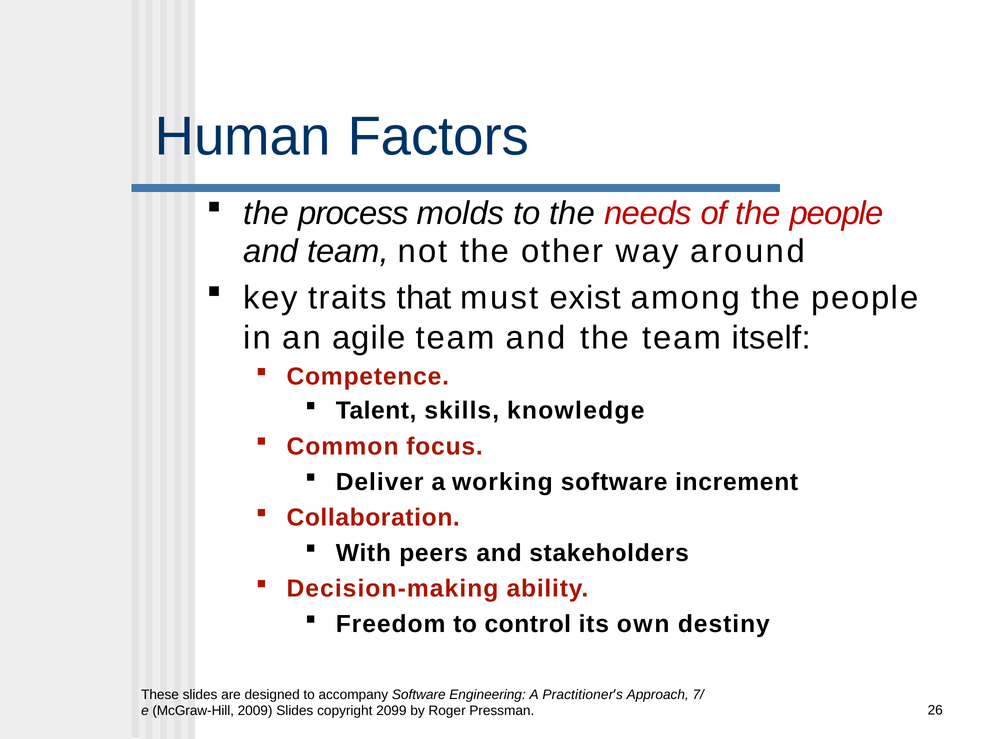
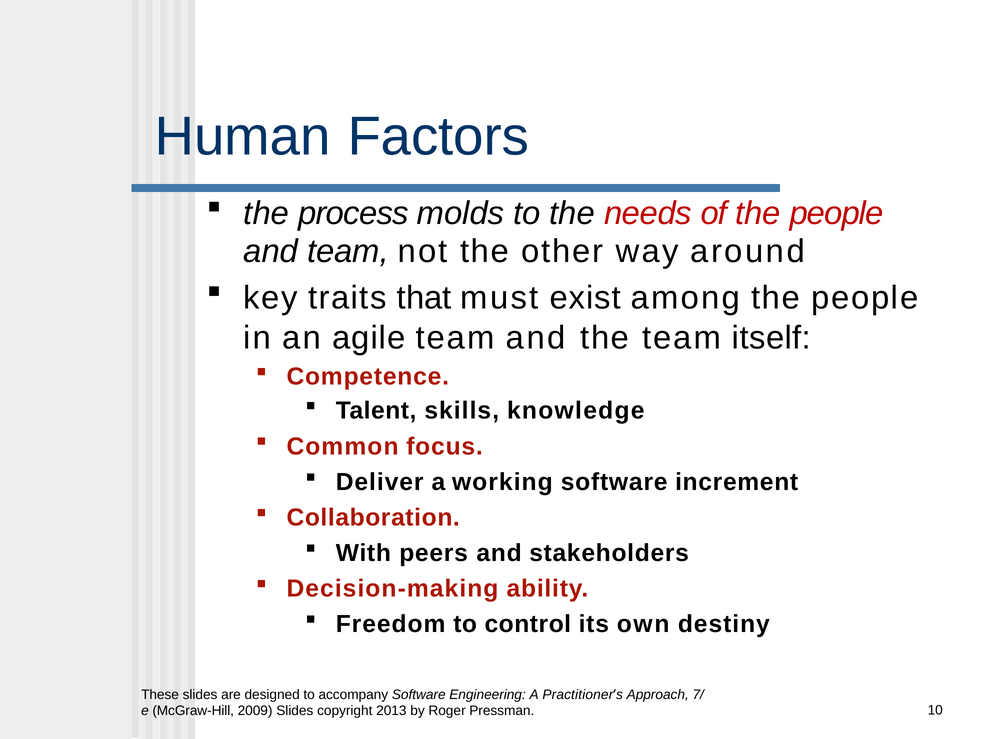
2099: 2099 -> 2013 (391, 711)
26: 26 -> 10 (935, 710)
